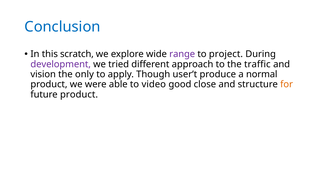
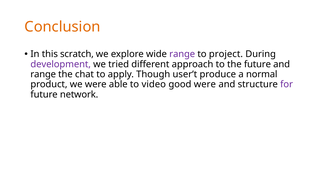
Conclusion colour: blue -> orange (62, 27)
the traffic: traffic -> future (257, 64)
vision: vision -> range (43, 74)
only: only -> chat (84, 74)
good close: close -> were (205, 85)
for colour: orange -> purple (287, 85)
future product: product -> network (79, 95)
